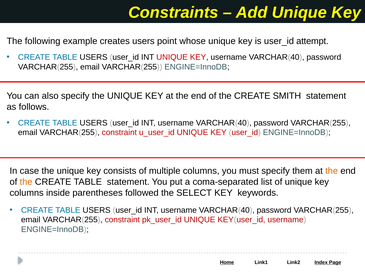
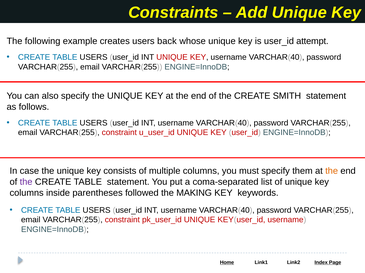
point: point -> back (167, 41)
the colour: orange -> purple (26, 182)
SELECT: SELECT -> MAKING (194, 193)
